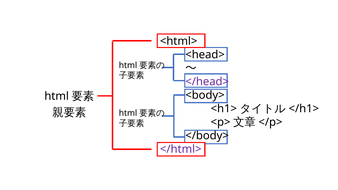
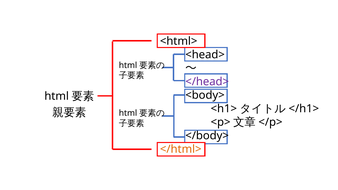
</html> colour: purple -> orange (181, 149)
